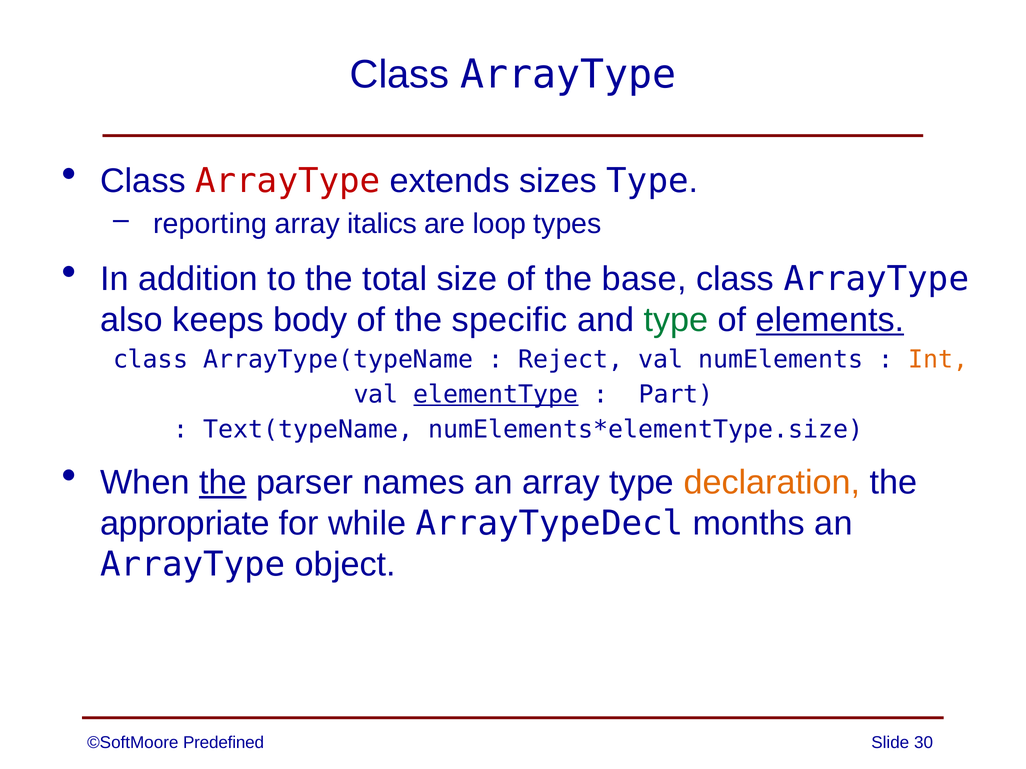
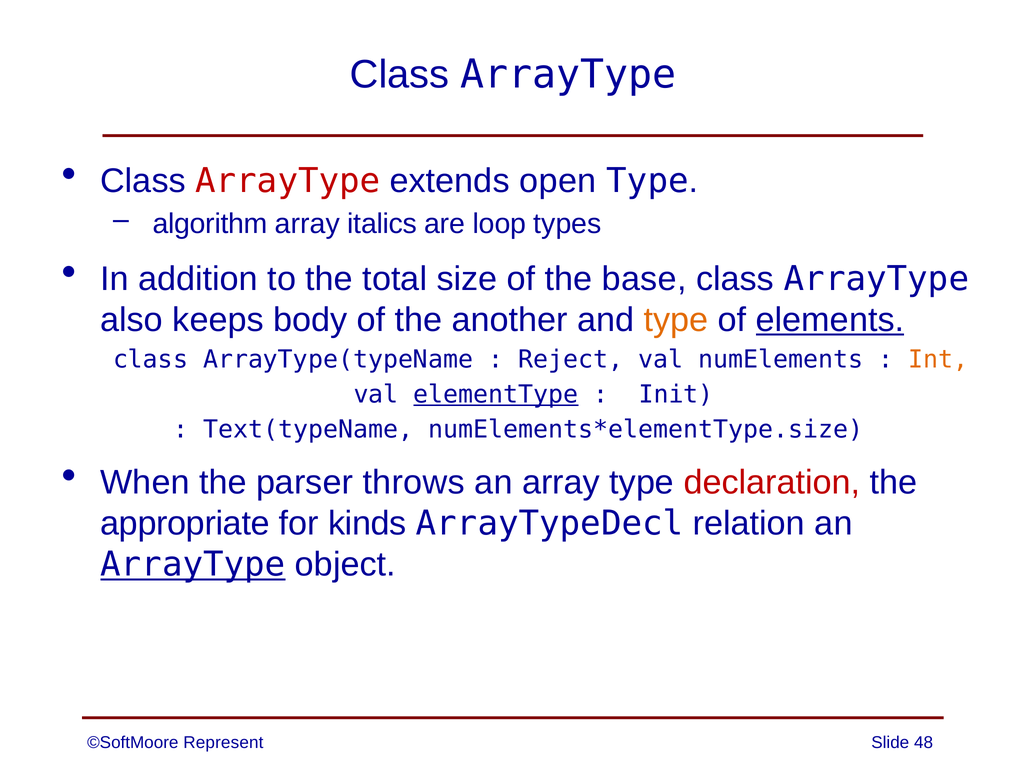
sizes: sizes -> open (558, 181)
reporting: reporting -> algorithm (210, 224)
specific: specific -> another (510, 320)
type colour: green -> orange (676, 320)
Part: Part -> Init (676, 395)
the underline: present -> none (223, 483)
names: names -> throws (414, 483)
declaration colour: orange -> red (772, 483)
while: while -> kinds (367, 524)
months: months -> relation (749, 524)
ArrayType underline: none -> present (193, 565)
Predefined: Predefined -> Represent (223, 743)
30: 30 -> 48 (924, 743)
